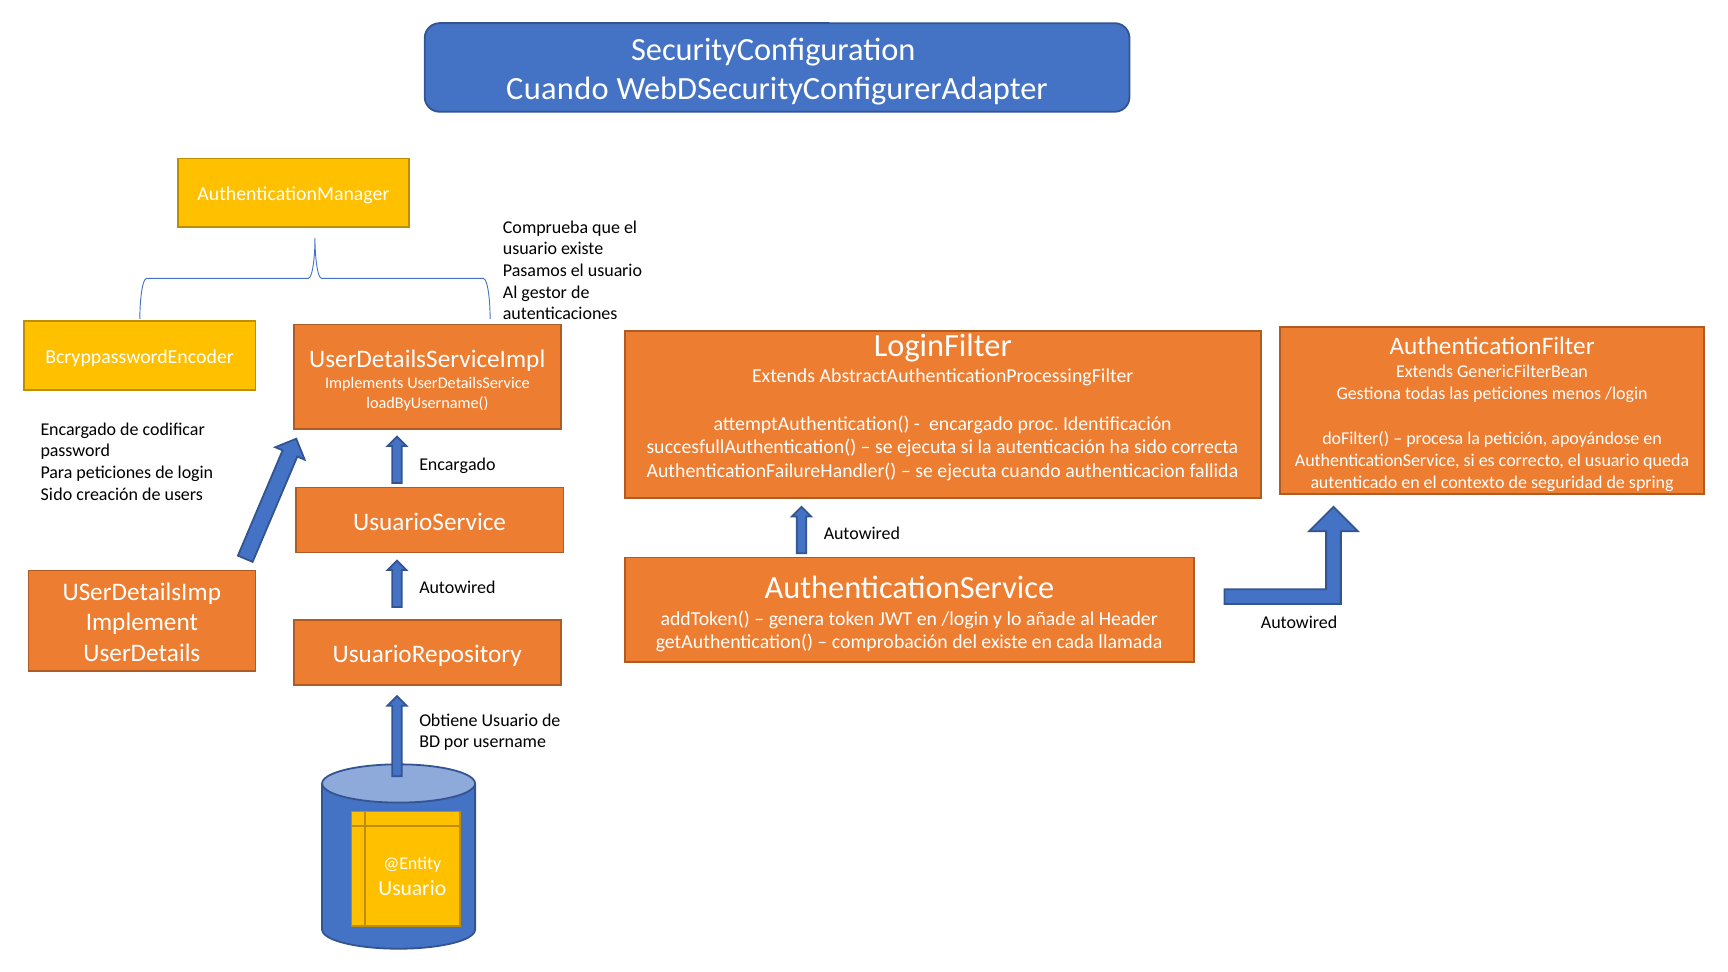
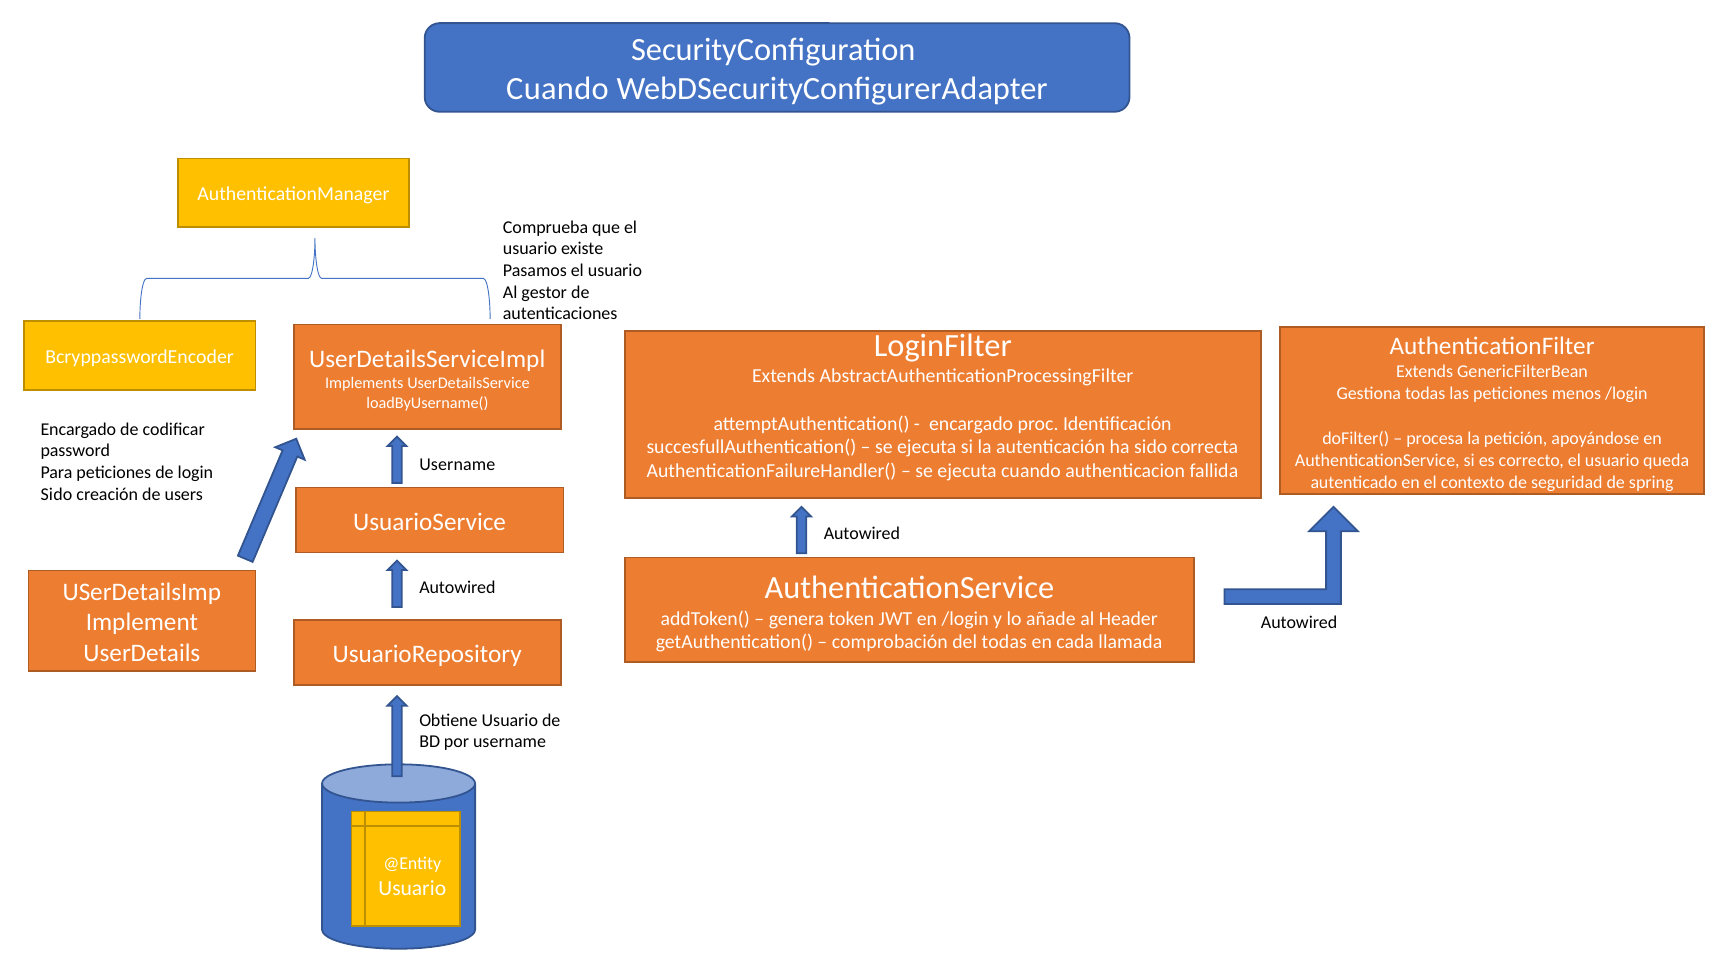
Encargado: Encargado -> Username (457, 464)
del existe: existe -> todas (1004, 642)
